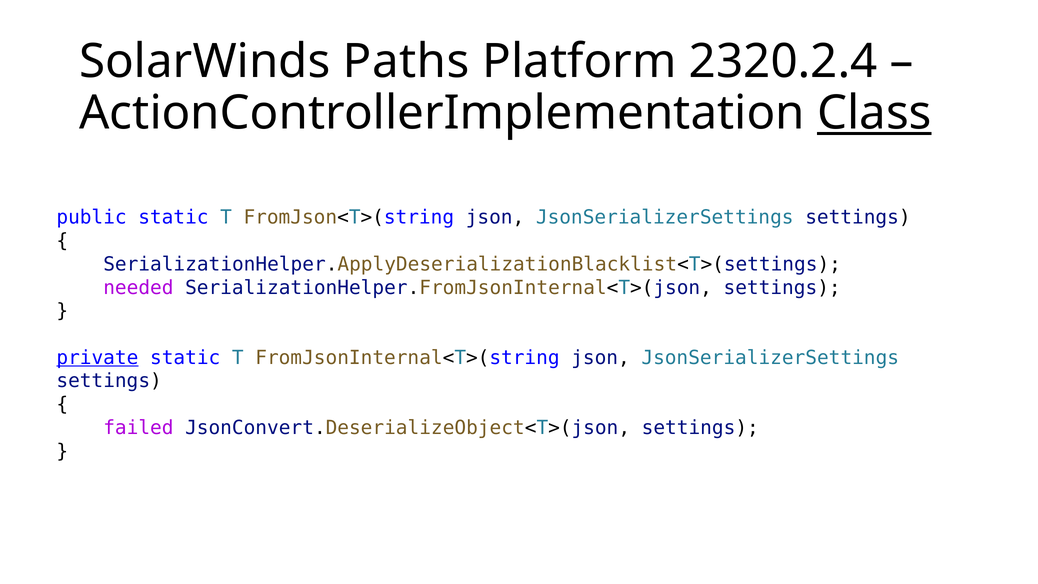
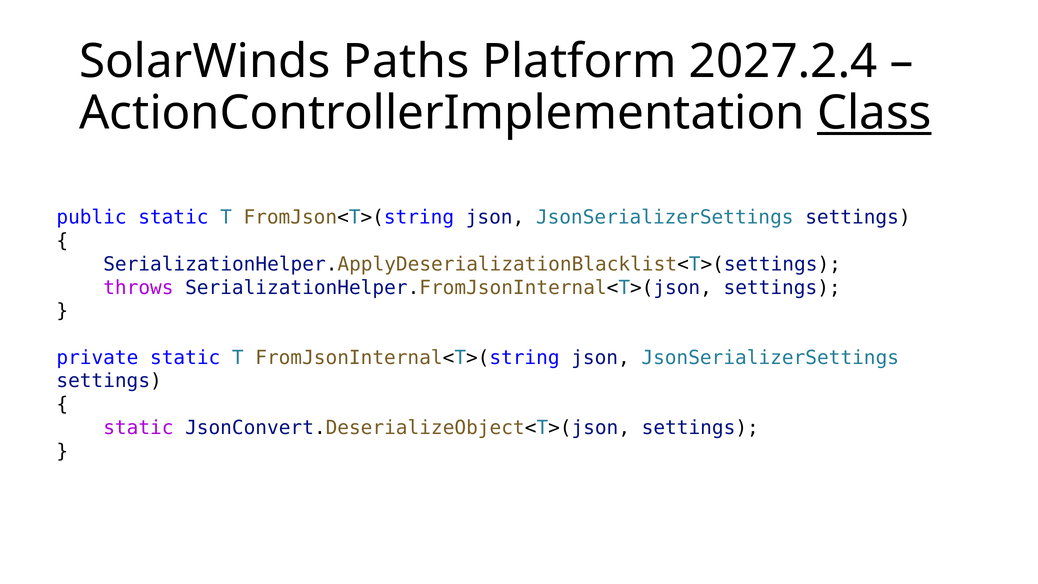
2320.2.4: 2320.2.4 -> 2027.2.4 (783, 62)
needed: needed -> throws (138, 288)
private underline: present -> none (97, 358)
failed: failed -> static (138, 428)
